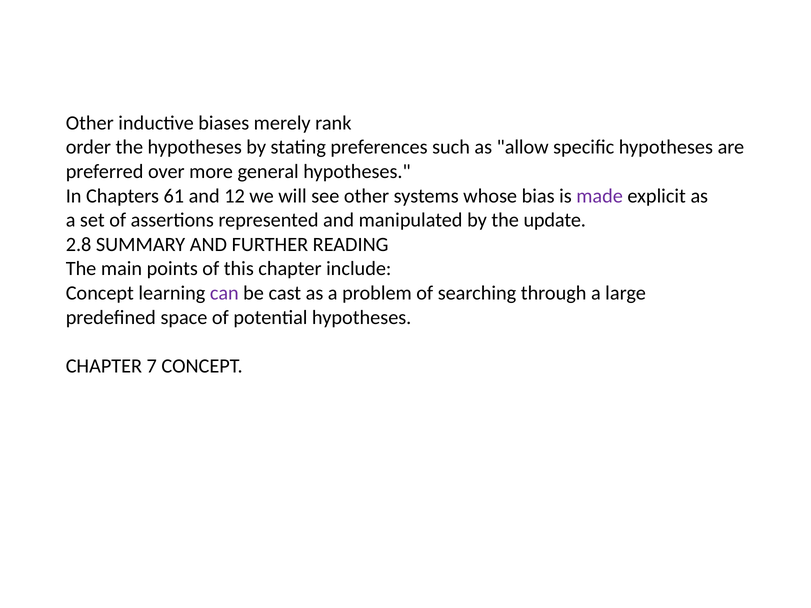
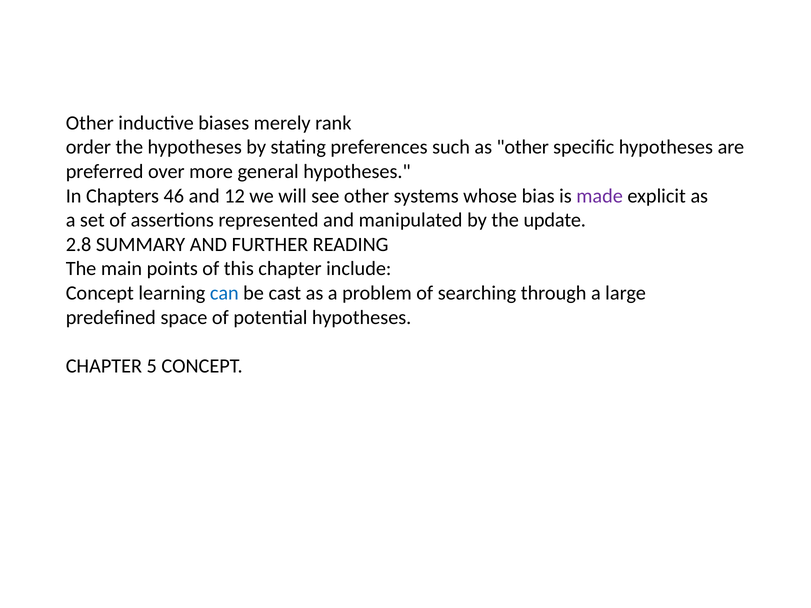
as allow: allow -> other (523, 147)
61: 61 -> 46 (174, 196)
can colour: purple -> blue (224, 293)
7: 7 -> 5 (152, 366)
